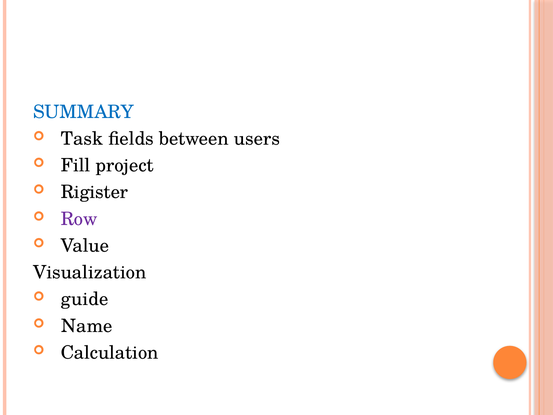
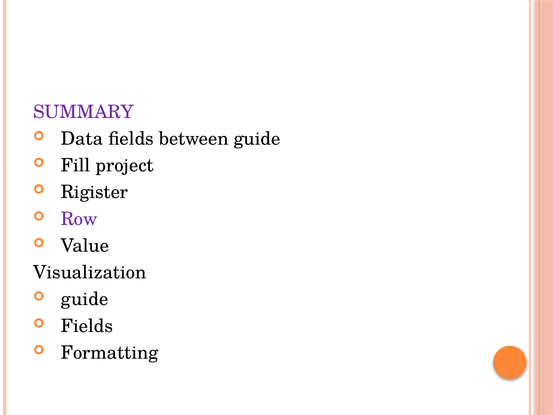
SUMMARY colour: blue -> purple (83, 112)
Task: Task -> Data (82, 139)
between users: users -> guide (257, 139)
Name: Name -> Fields (87, 326)
Calculation: Calculation -> Formatting (110, 352)
